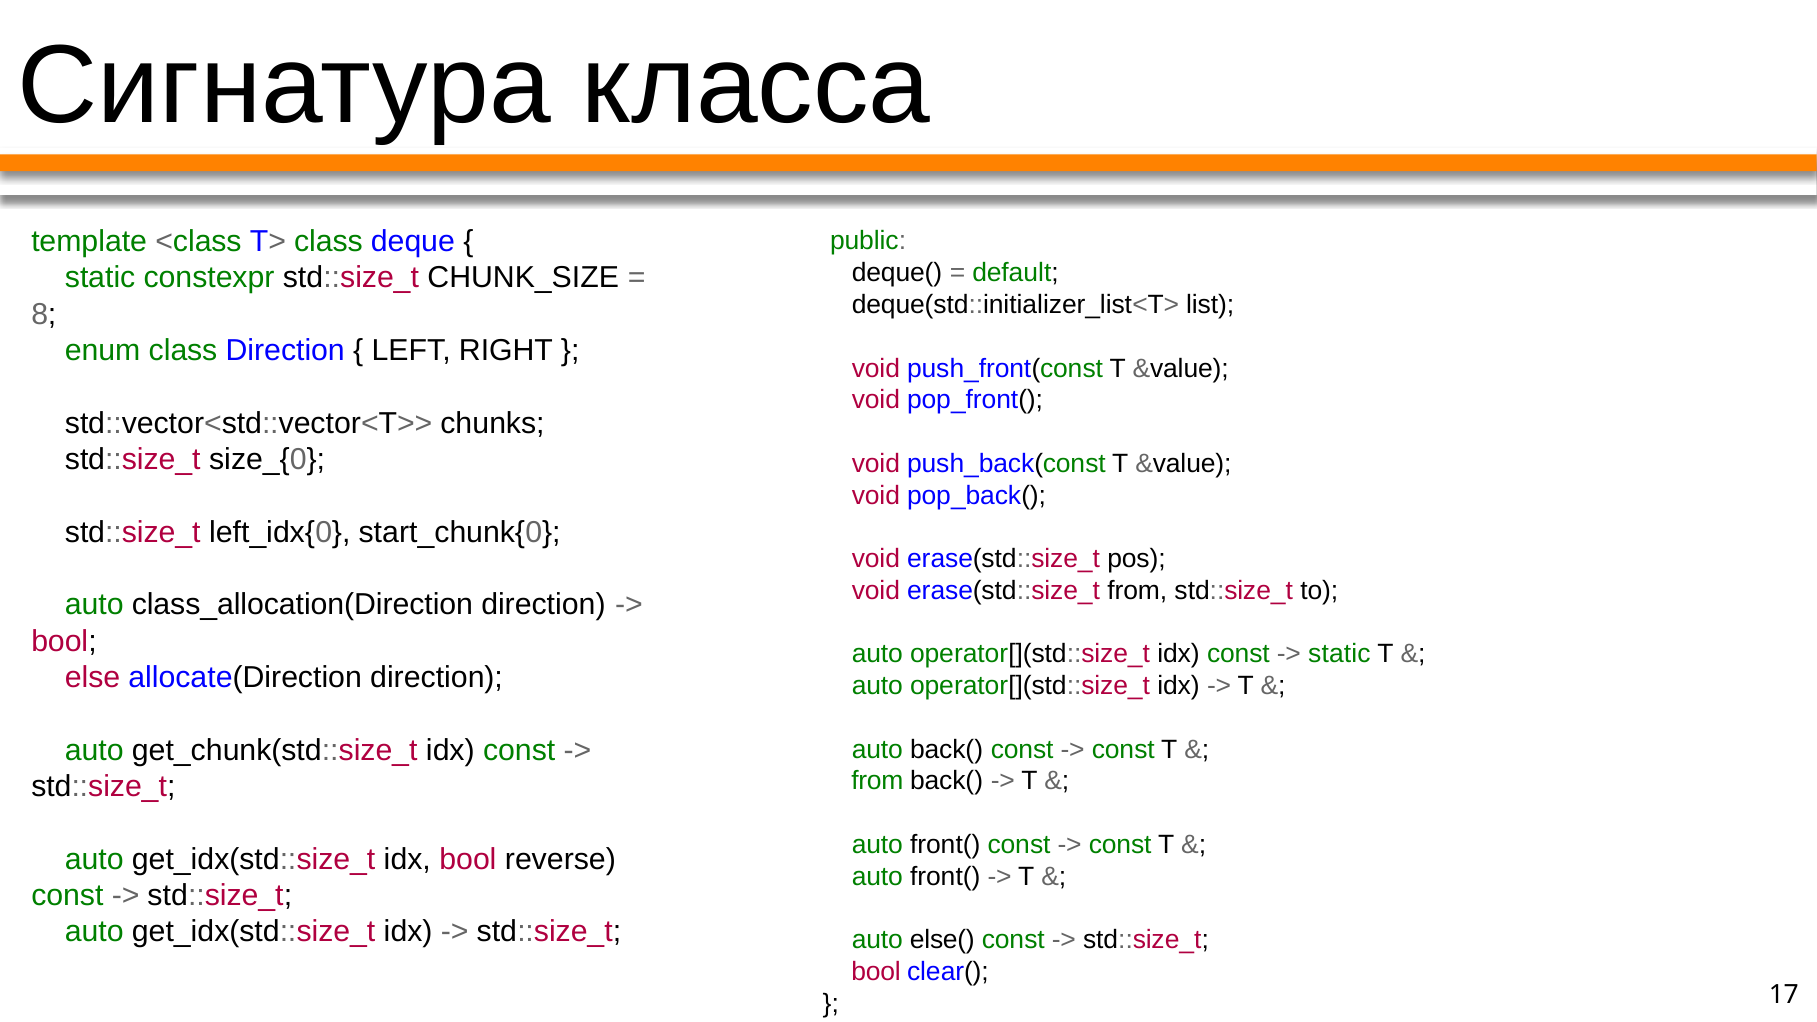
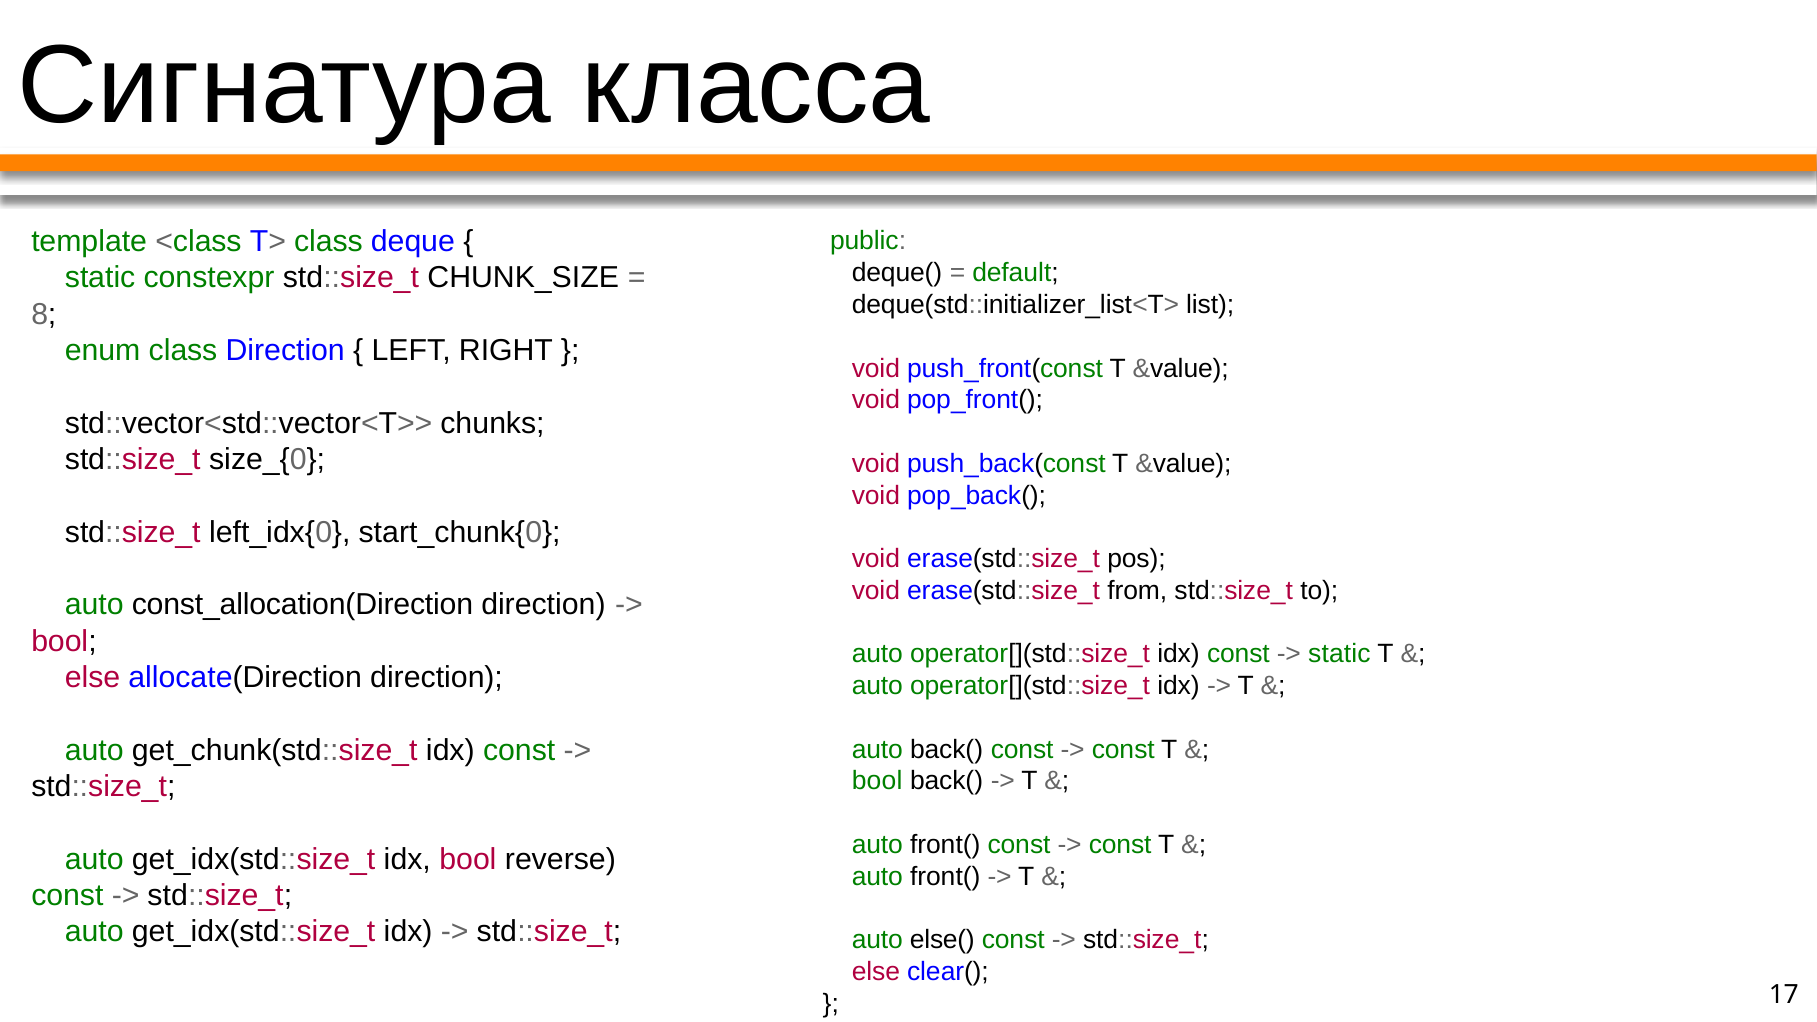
class_allocation(Direction: class_allocation(Direction -> const_allocation(Direction (302, 605)
from: from -> bool (877, 781)
bool: bool -> else (876, 972)
